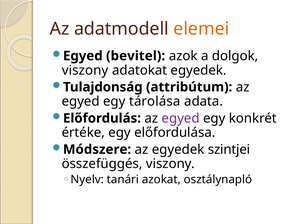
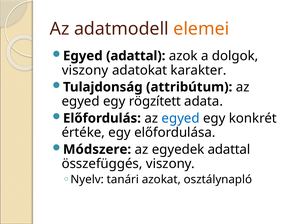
Egyed bevitel: bevitel -> adattal (136, 56)
adatokat egyedek: egyedek -> karakter (199, 70)
tárolása: tárolása -> rögzített (155, 101)
egyed colour: purple -> blue (181, 118)
egyedek szintjei: szintjei -> adattal (229, 149)
